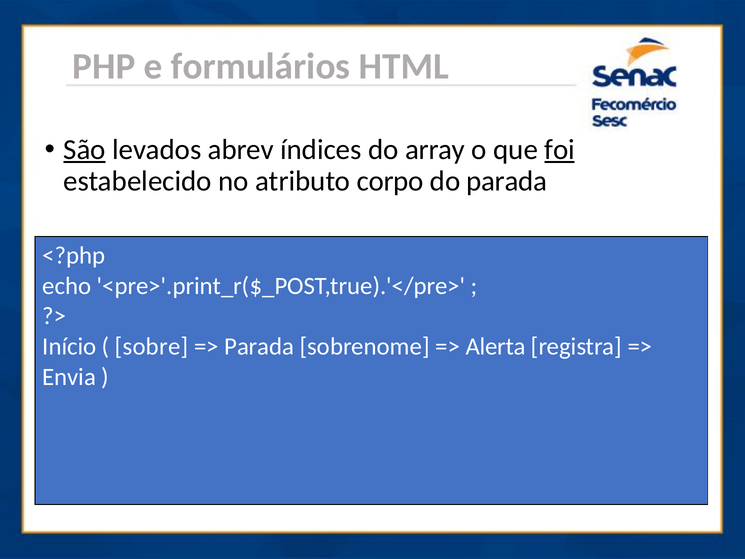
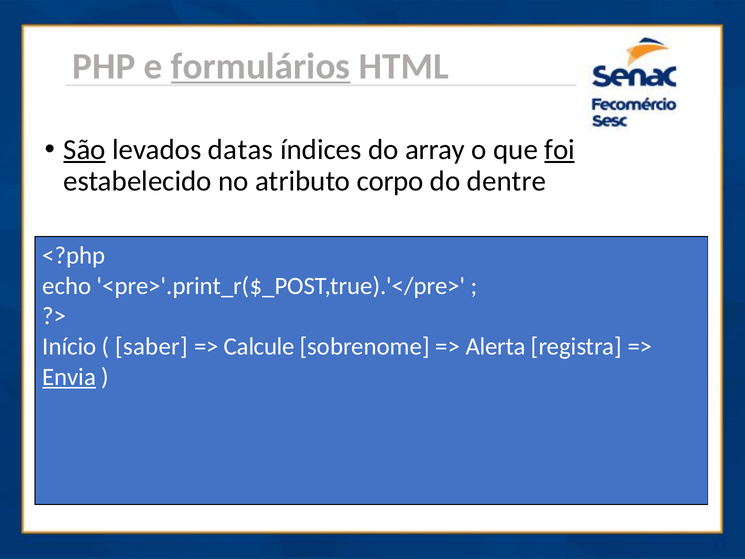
formulários underline: none -> present (261, 66)
abrev: abrev -> datas (241, 150)
do parada: parada -> dentre (506, 181)
sobre: sobre -> saber (152, 346)
Parada: Parada -> Calcule (259, 346)
Envia underline: none -> present (69, 377)
